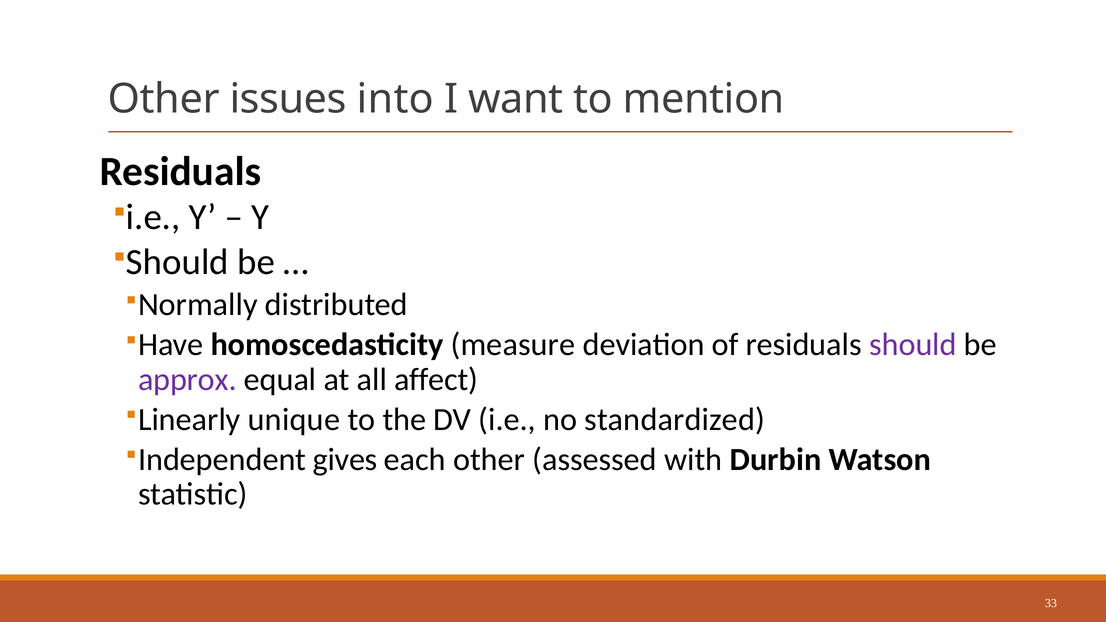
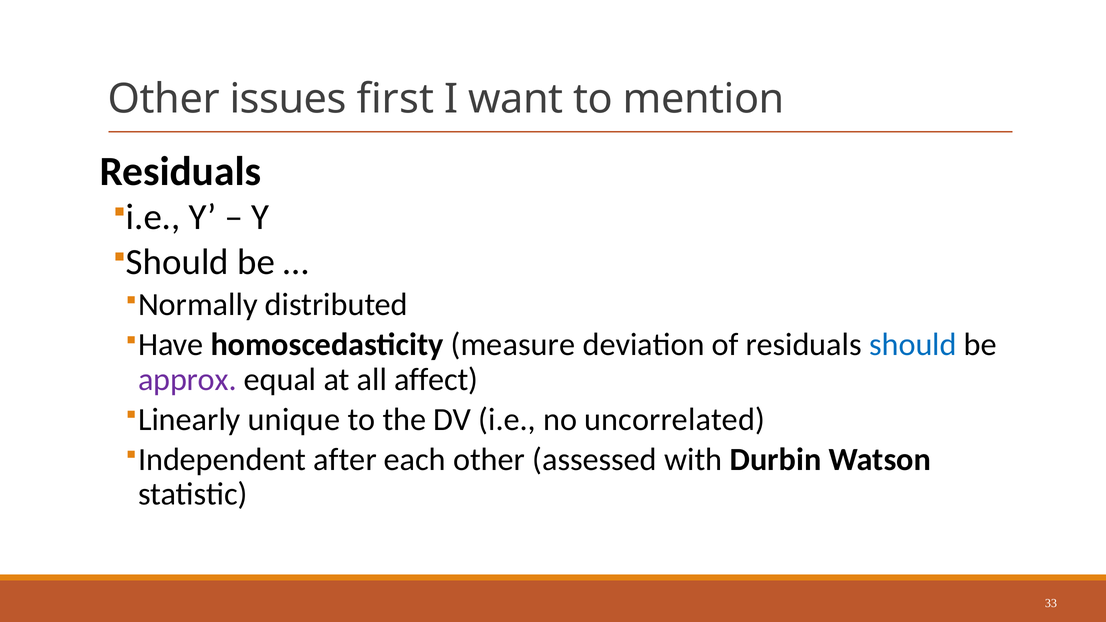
into: into -> first (395, 99)
should colour: purple -> blue (913, 345)
standardized: standardized -> uncorrelated (675, 420)
gives: gives -> after (345, 460)
